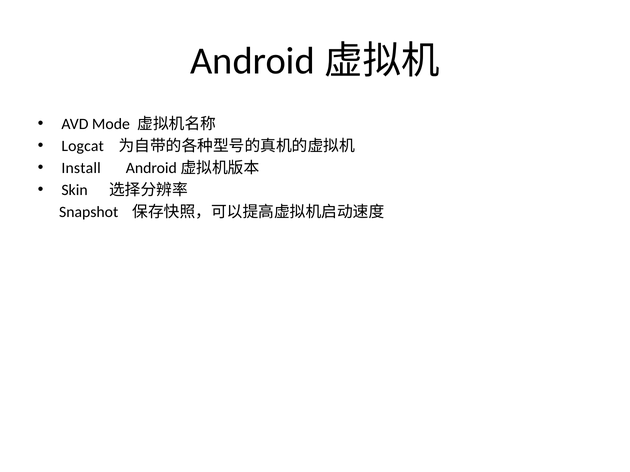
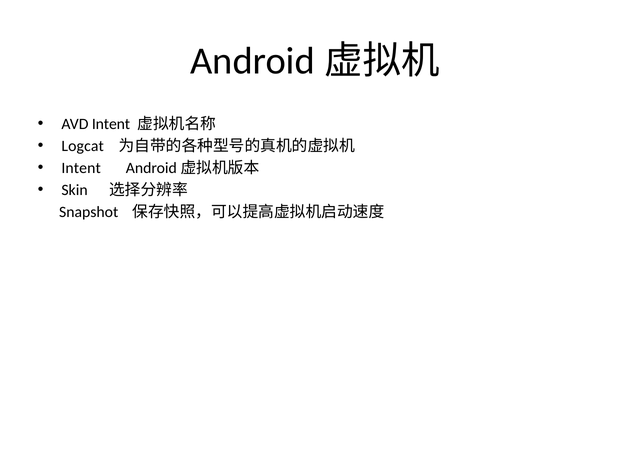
AVD Mode: Mode -> Intent (111, 124)
Install: Install -> Intent (81, 168)
